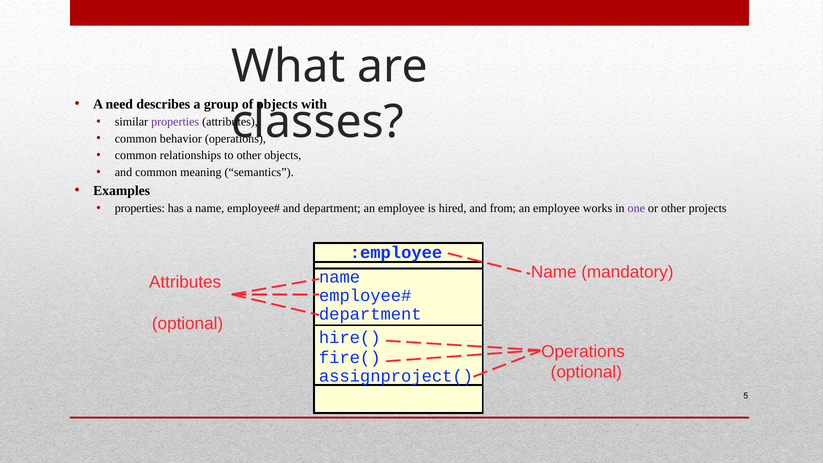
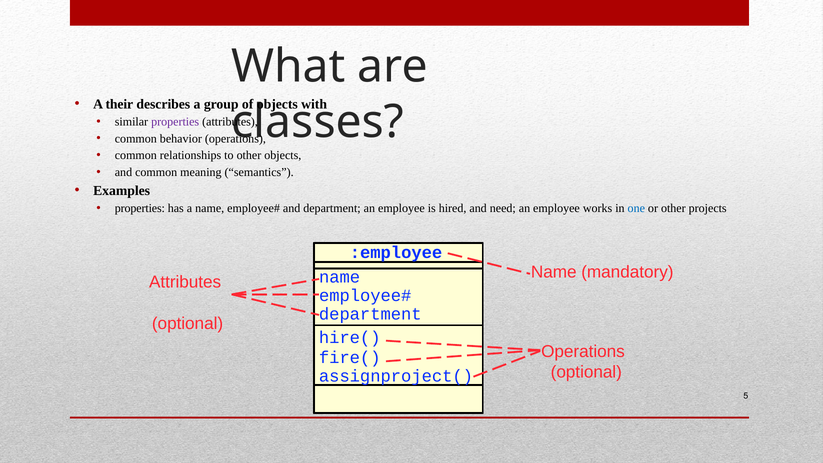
need: need -> their (119, 104)
from: from -> need (503, 208)
one colour: purple -> blue (636, 208)
